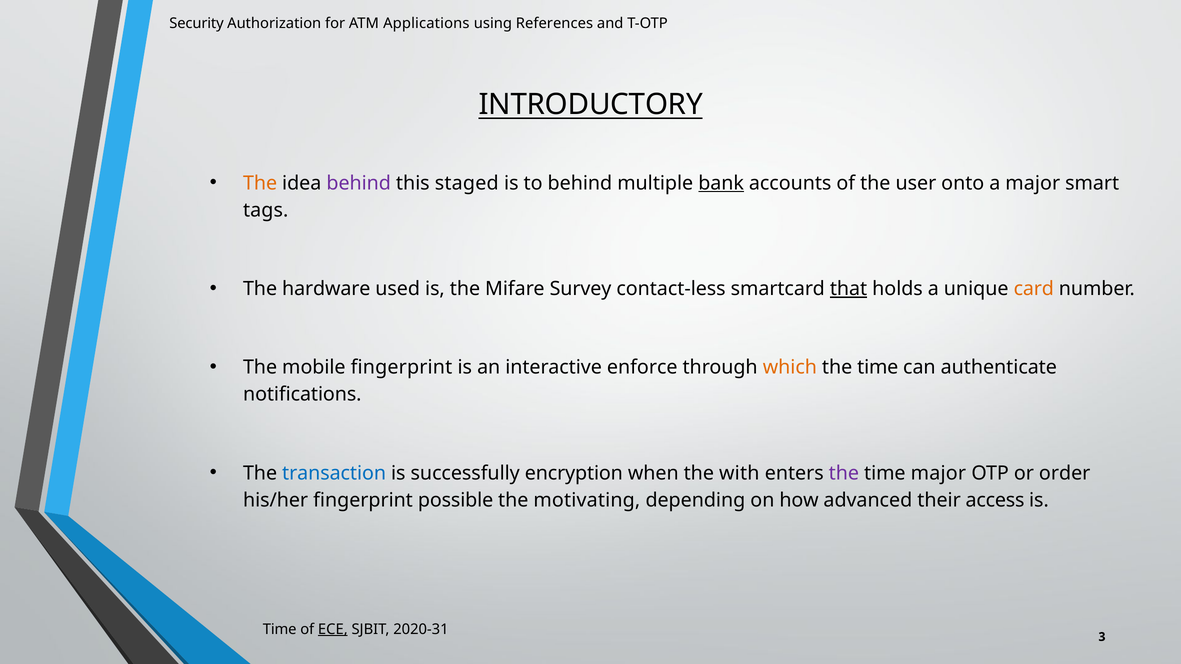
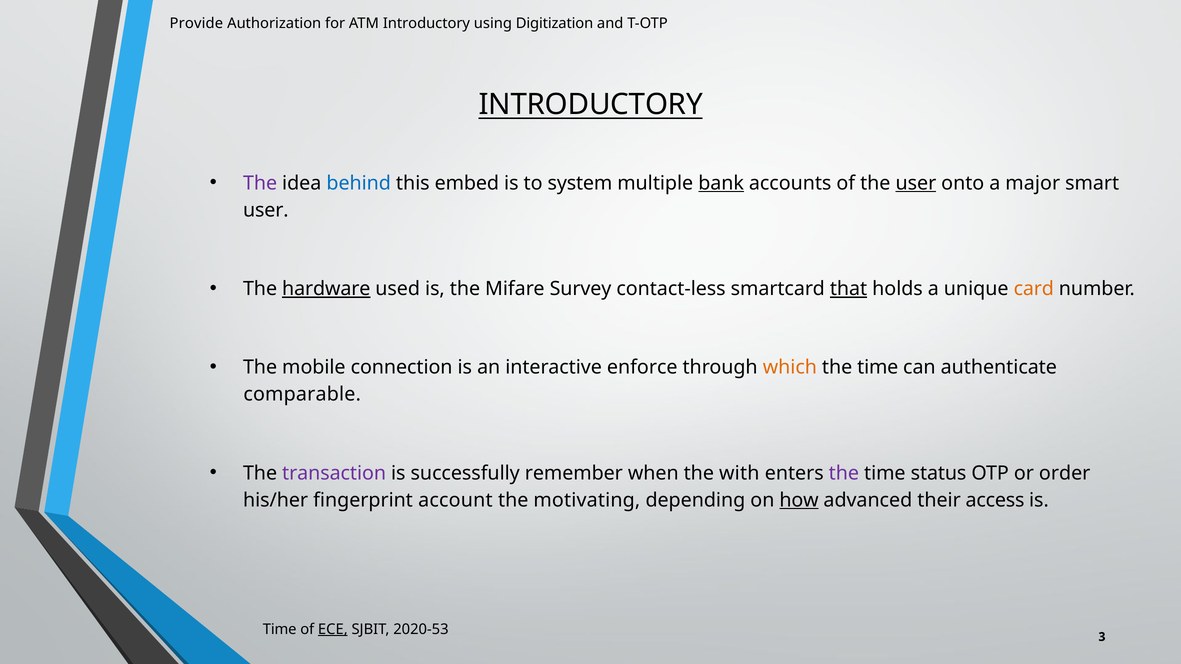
Security: Security -> Provide (196, 23)
ATM Applications: Applications -> Introductory (426, 23)
References: References -> Digitization (555, 23)
The colour: orange -> purple (260, 183)
behind colour: purple -> blue (359, 183)
staged: staged -> embed (467, 183)
to behind: behind -> system (580, 183)
user underline: none -> present (916, 183)
tags: tags -> user (266, 210)
hardware underline: none -> present (326, 289)
mobile fingerprint: fingerprint -> connection (402, 368)
notifications: notifications -> comparable (302, 395)
transaction colour: blue -> purple (334, 473)
encryption: encryption -> remember (574, 473)
time major: major -> status (939, 473)
possible: possible -> account (455, 500)
how underline: none -> present (799, 500)
2020-31: 2020-31 -> 2020-53 (421, 629)
